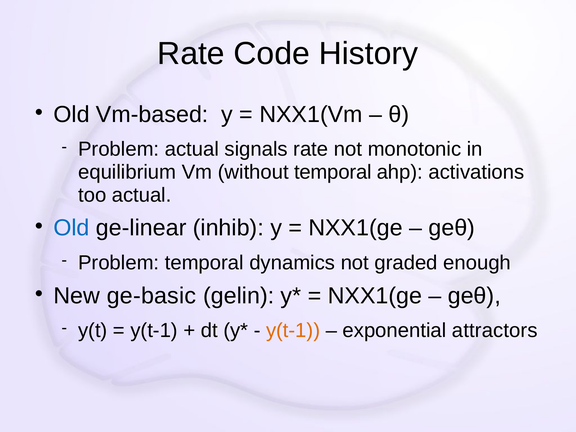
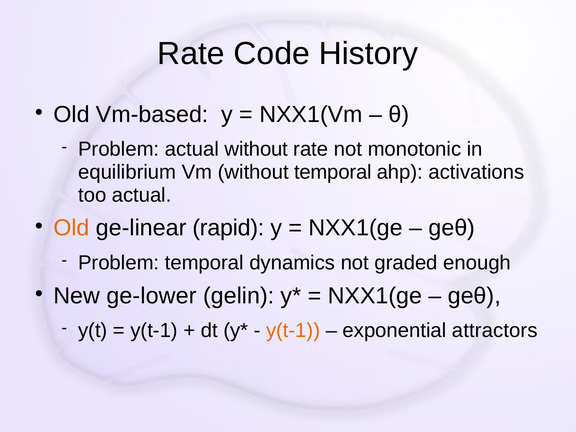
actual signals: signals -> without (256, 149)
Old colour: blue -> orange (72, 228)
inhib: inhib -> rapid (228, 228)
ge-basic: ge-basic -> ge-lower (151, 296)
